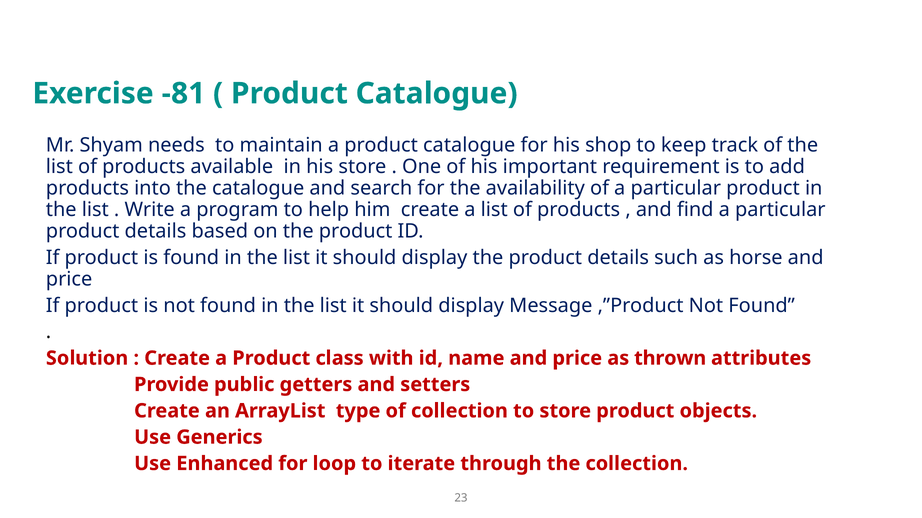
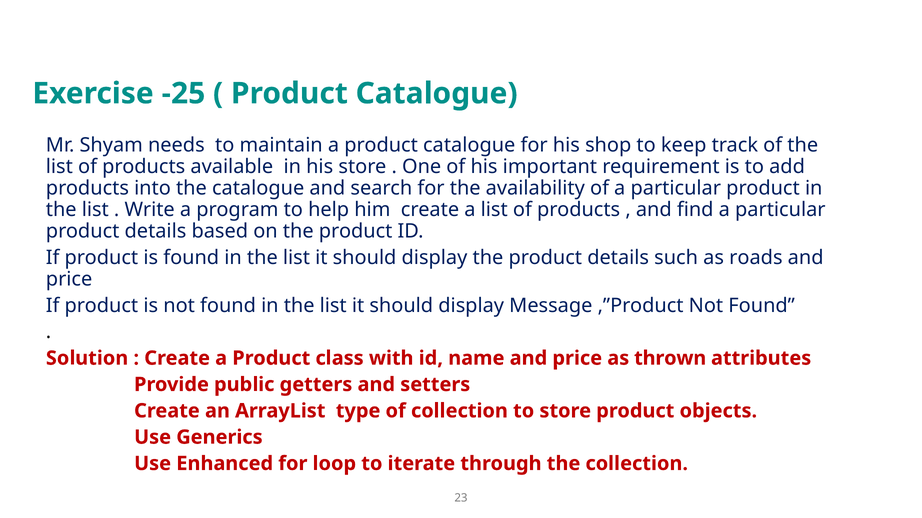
-81: -81 -> -25 (183, 94)
horse: horse -> roads (756, 258)
